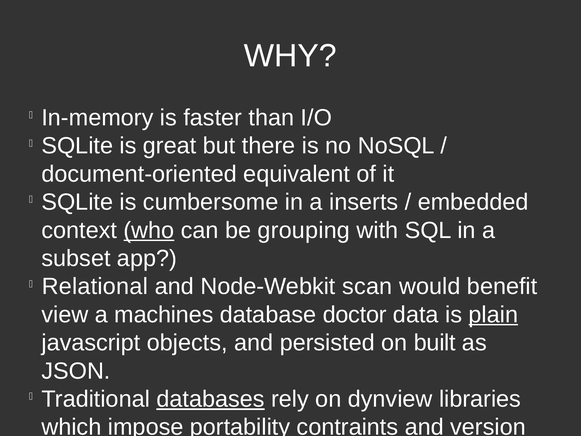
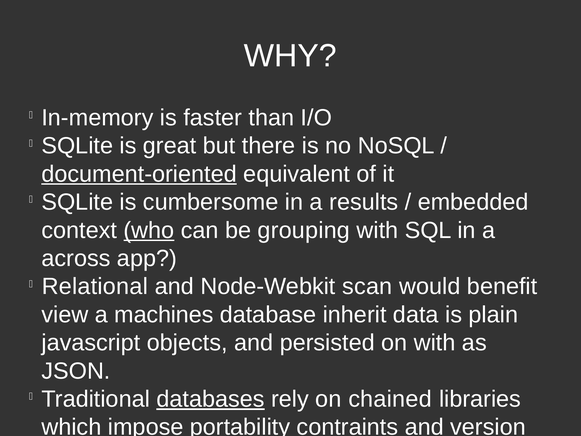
document-oriented underline: none -> present (139, 174)
inserts: inserts -> results (364, 202)
subset: subset -> across (76, 258)
doctor: doctor -> inherit (355, 314)
plain underline: present -> none (493, 314)
on built: built -> with (435, 343)
dynview: dynview -> chained (390, 399)
